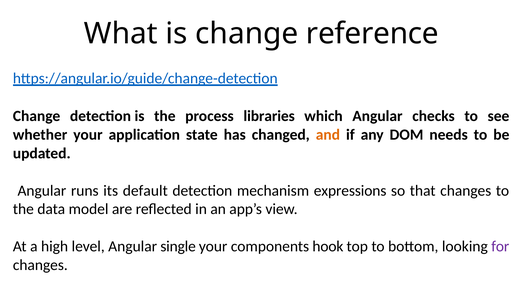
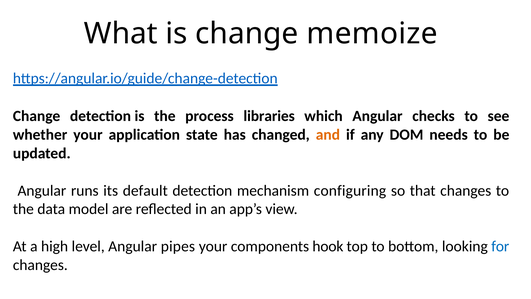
reference: reference -> memoize (372, 34)
expressions: expressions -> configuring (350, 190)
single: single -> pipes (178, 246)
for colour: purple -> blue (500, 246)
